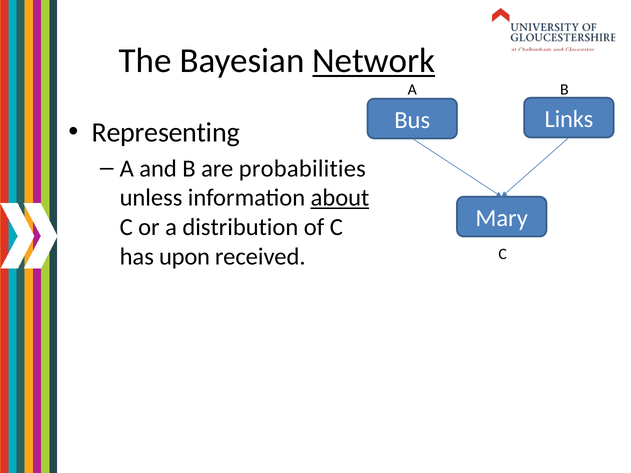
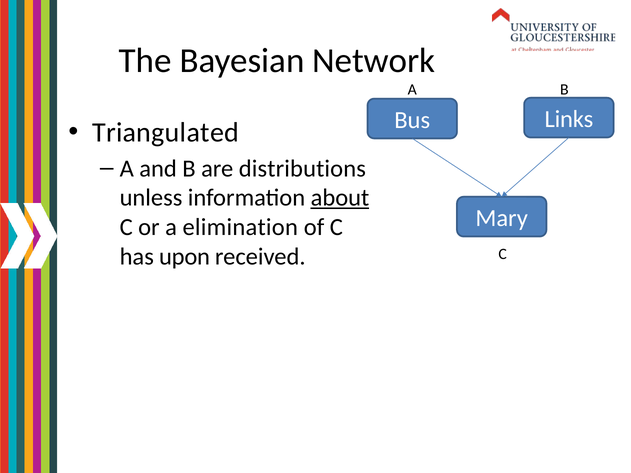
Network underline: present -> none (374, 61)
Representing: Representing -> Triangulated (166, 132)
probabilities: probabilities -> distributions (302, 169)
distribution: distribution -> elimination (240, 227)
